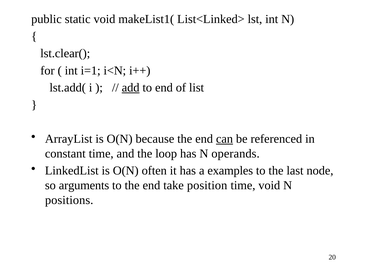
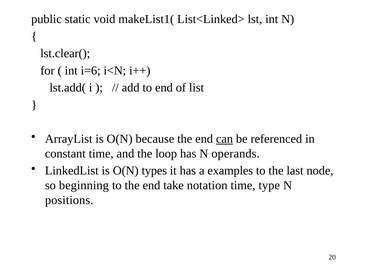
i=1: i=1 -> i=6 (91, 71)
add underline: present -> none (131, 88)
often: often -> types (154, 171)
arguments: arguments -> beginning (84, 186)
position: position -> notation (207, 186)
time void: void -> type (269, 186)
